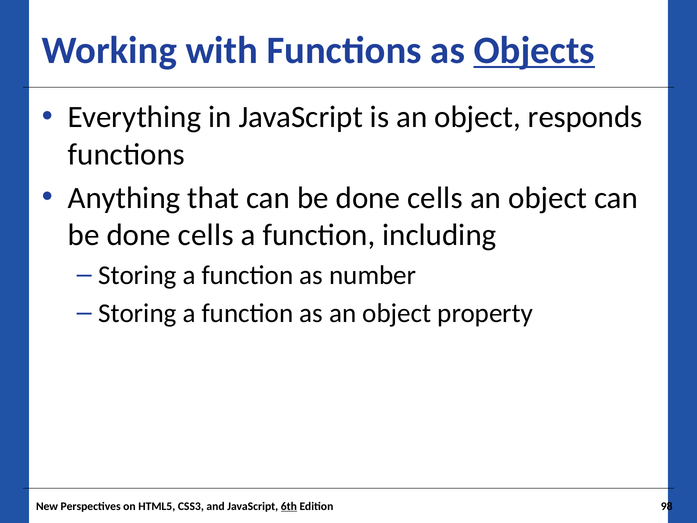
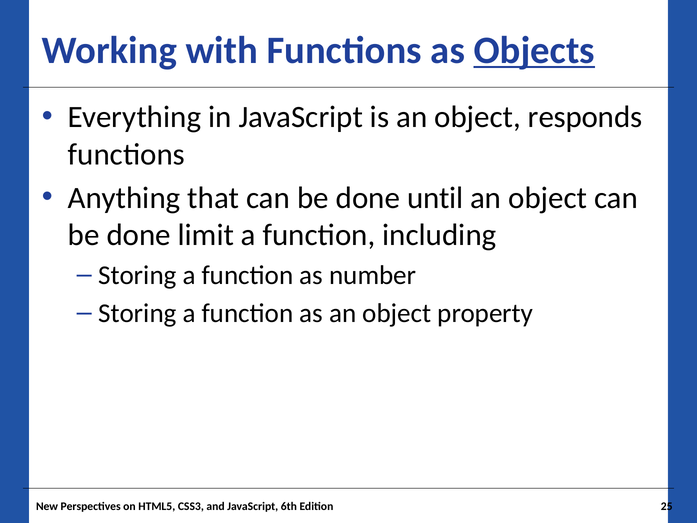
cells: cells -> until (435, 198)
cells: cells -> limit (206, 235)
6th underline: present -> none (289, 506)
98: 98 -> 25 (667, 506)
